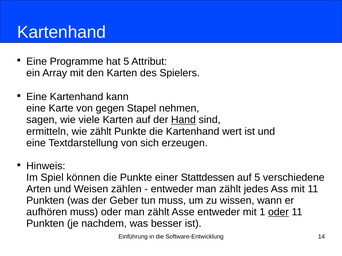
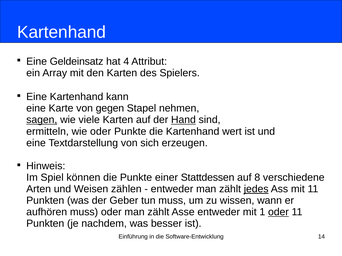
Programme: Programme -> Geldeinsatz (77, 61)
hat 5: 5 -> 4 (126, 61)
sagen underline: none -> present (42, 120)
wie zählt: zählt -> oder (101, 132)
auf 5: 5 -> 8 (257, 178)
jedes underline: none -> present (256, 189)
